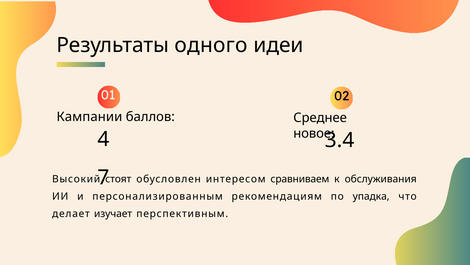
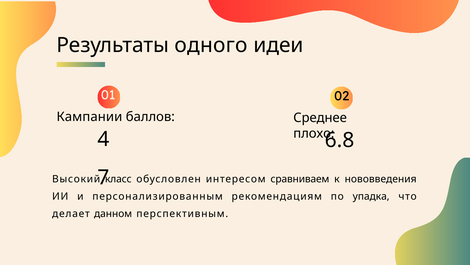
новое: новое -> плохо (314, 133)
3.4: 3.4 -> 6.8 (340, 140)
стоят: стоят -> класс (118, 179)
обслуживания: обслуживания -> нововведения (381, 179)
изучает: изучает -> данном (113, 213)
